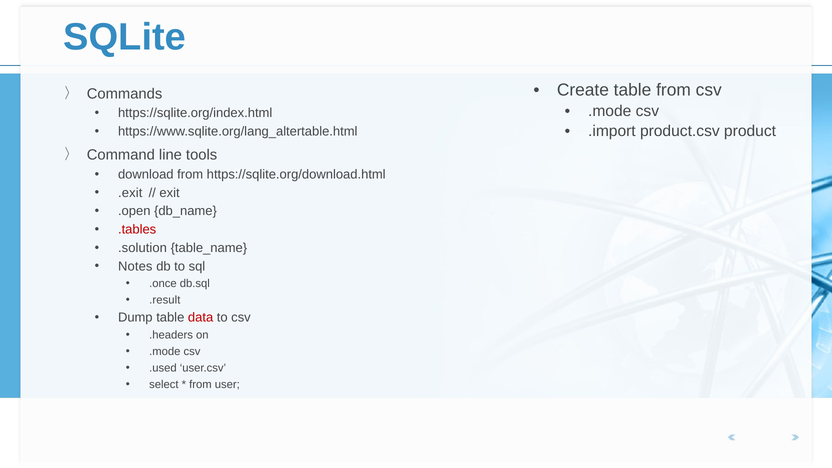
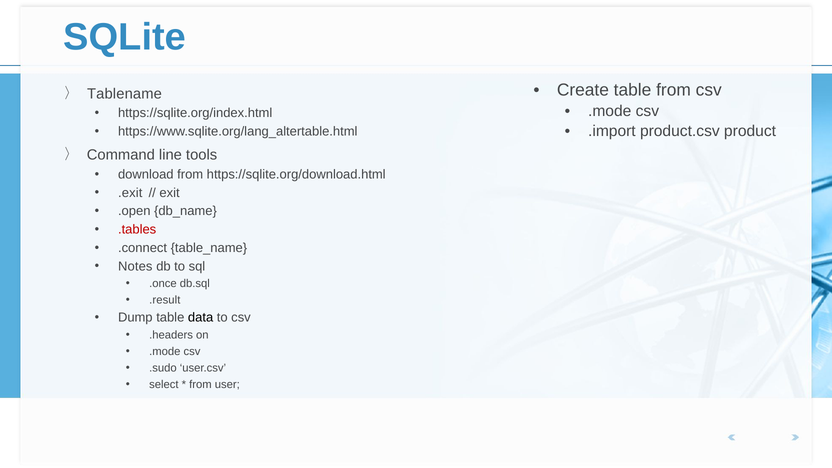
Commands: Commands -> Tablename (124, 94)
.solution: .solution -> .connect (143, 248)
data colour: red -> black (201, 318)
.used: .used -> .sudo (163, 368)
